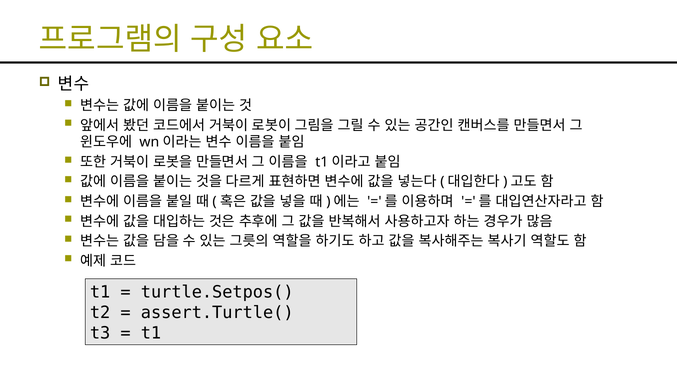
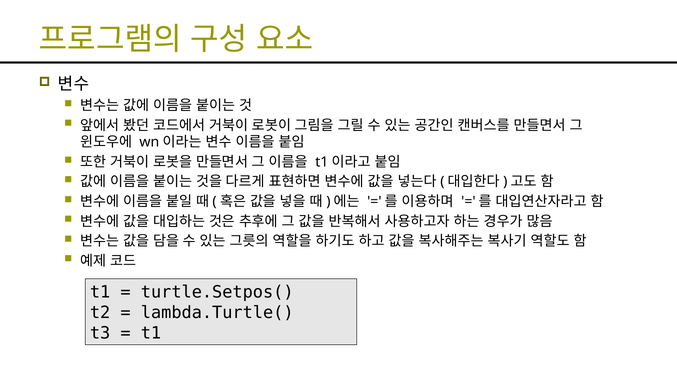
assert.Turtle(: assert.Turtle( -> lambda.Turtle( (217, 312)
